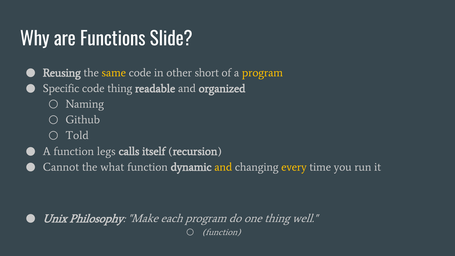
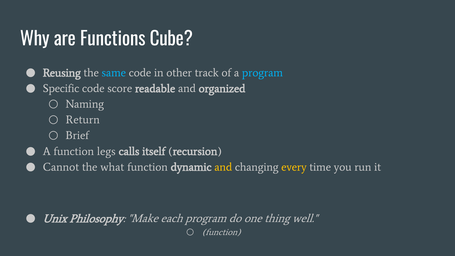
Slide: Slide -> Cube (171, 39)
same colour: yellow -> light blue (114, 73)
short: short -> track (207, 73)
program colour: yellow -> light blue (262, 73)
code thing: thing -> score (120, 88)
Github: Github -> Return (83, 120)
Told: Told -> Brief (77, 136)
